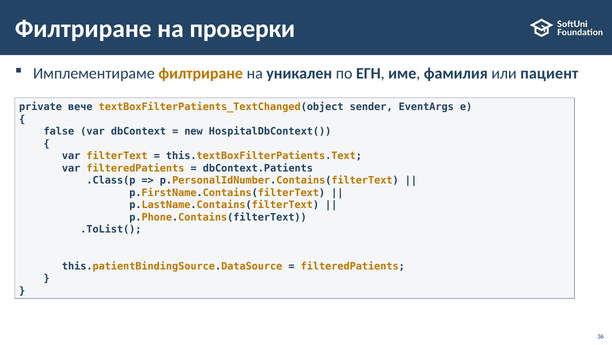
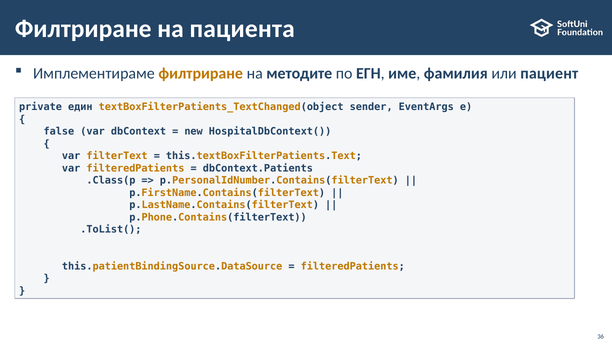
проверки: проверки -> пациента (242, 29)
уникален: уникален -> методите (299, 73)
вече: вече -> един (80, 107)
